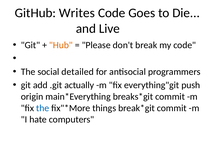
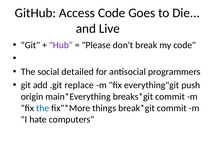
Writes: Writes -> Access (77, 13)
Hub colour: orange -> purple (61, 45)
actually: actually -> replace (79, 85)
